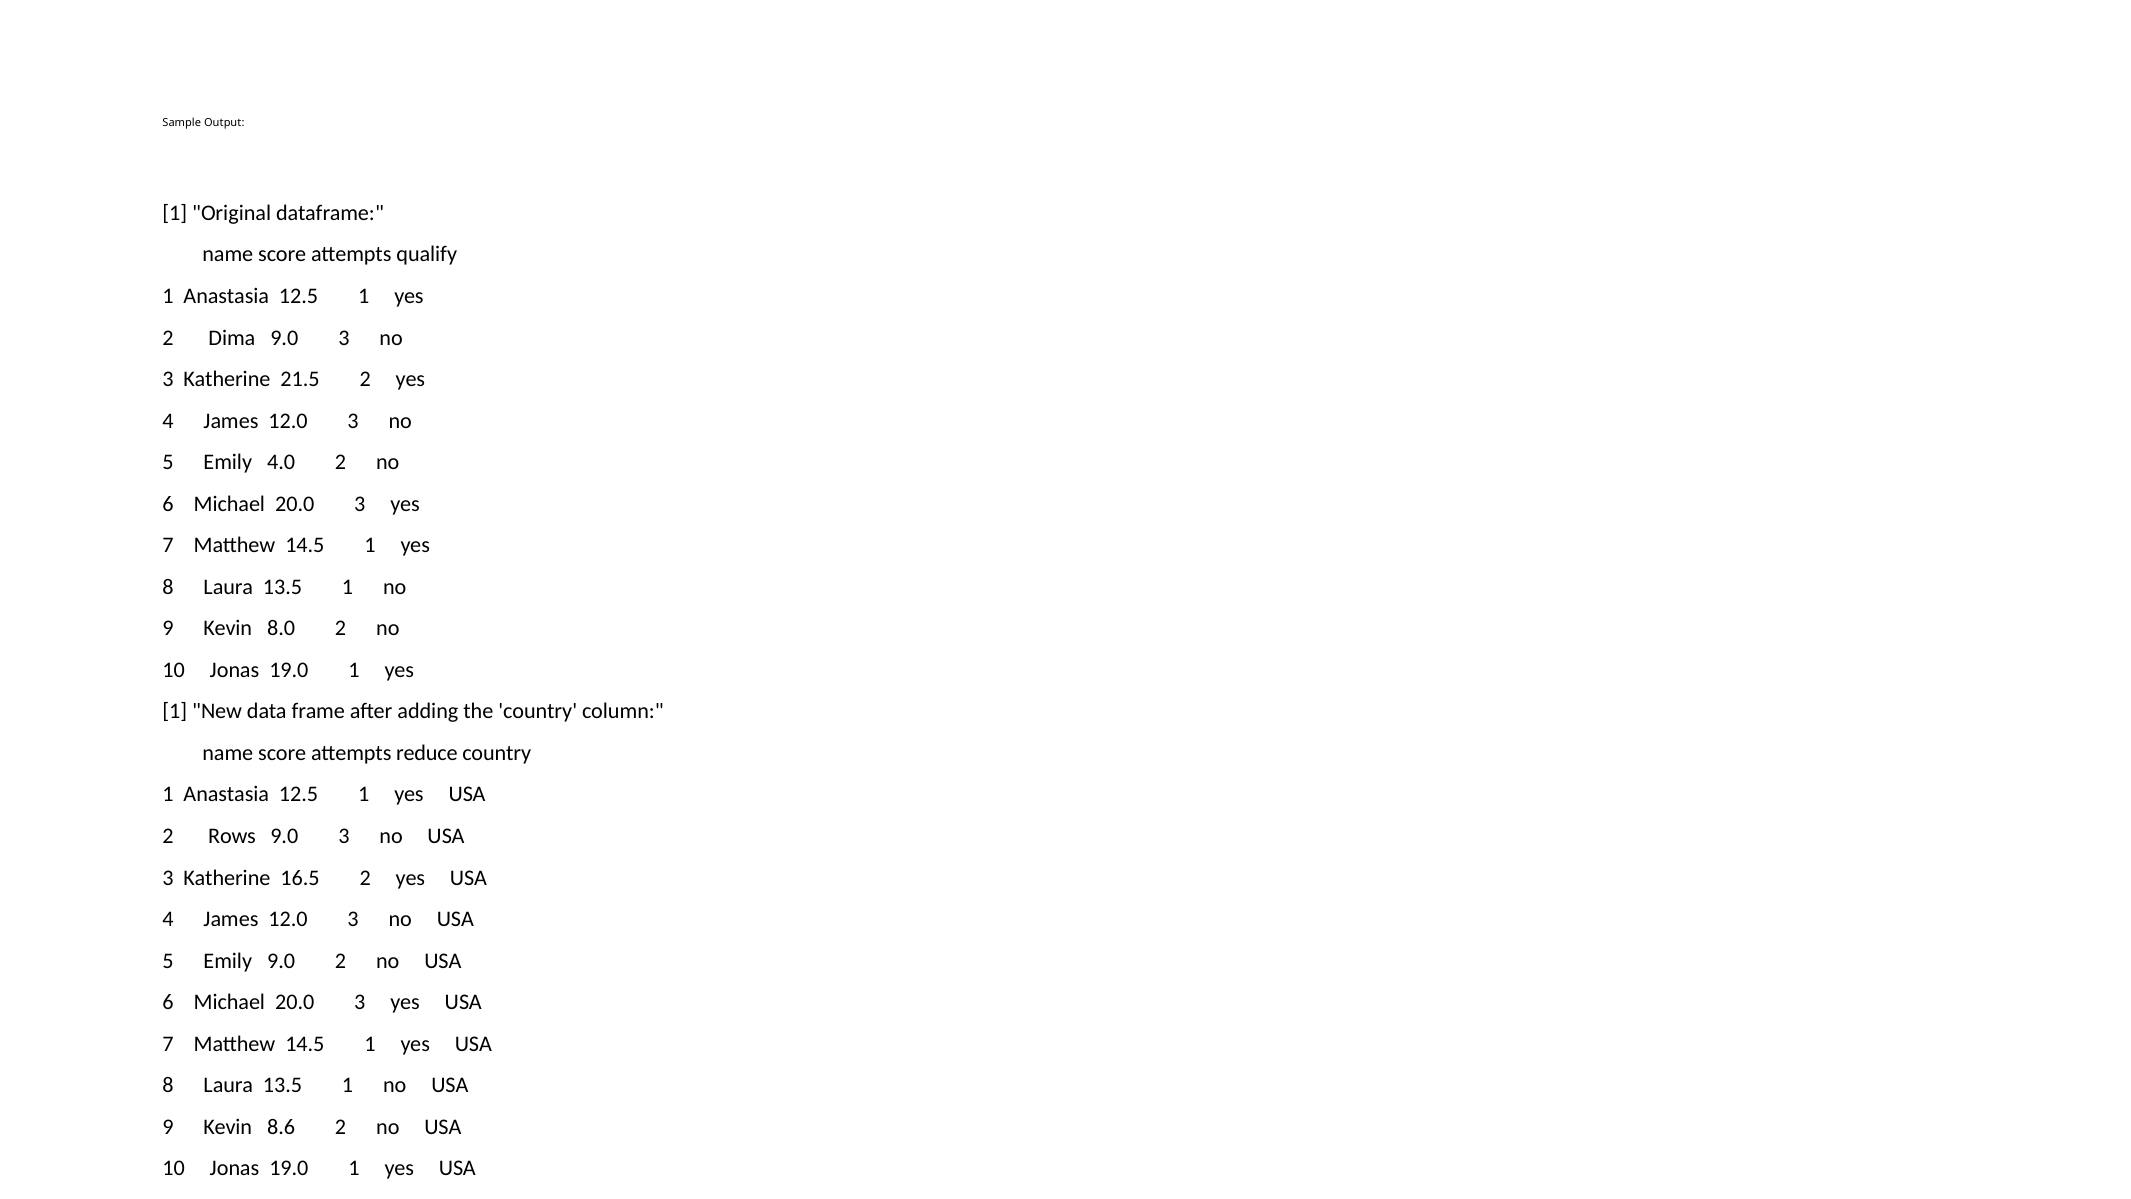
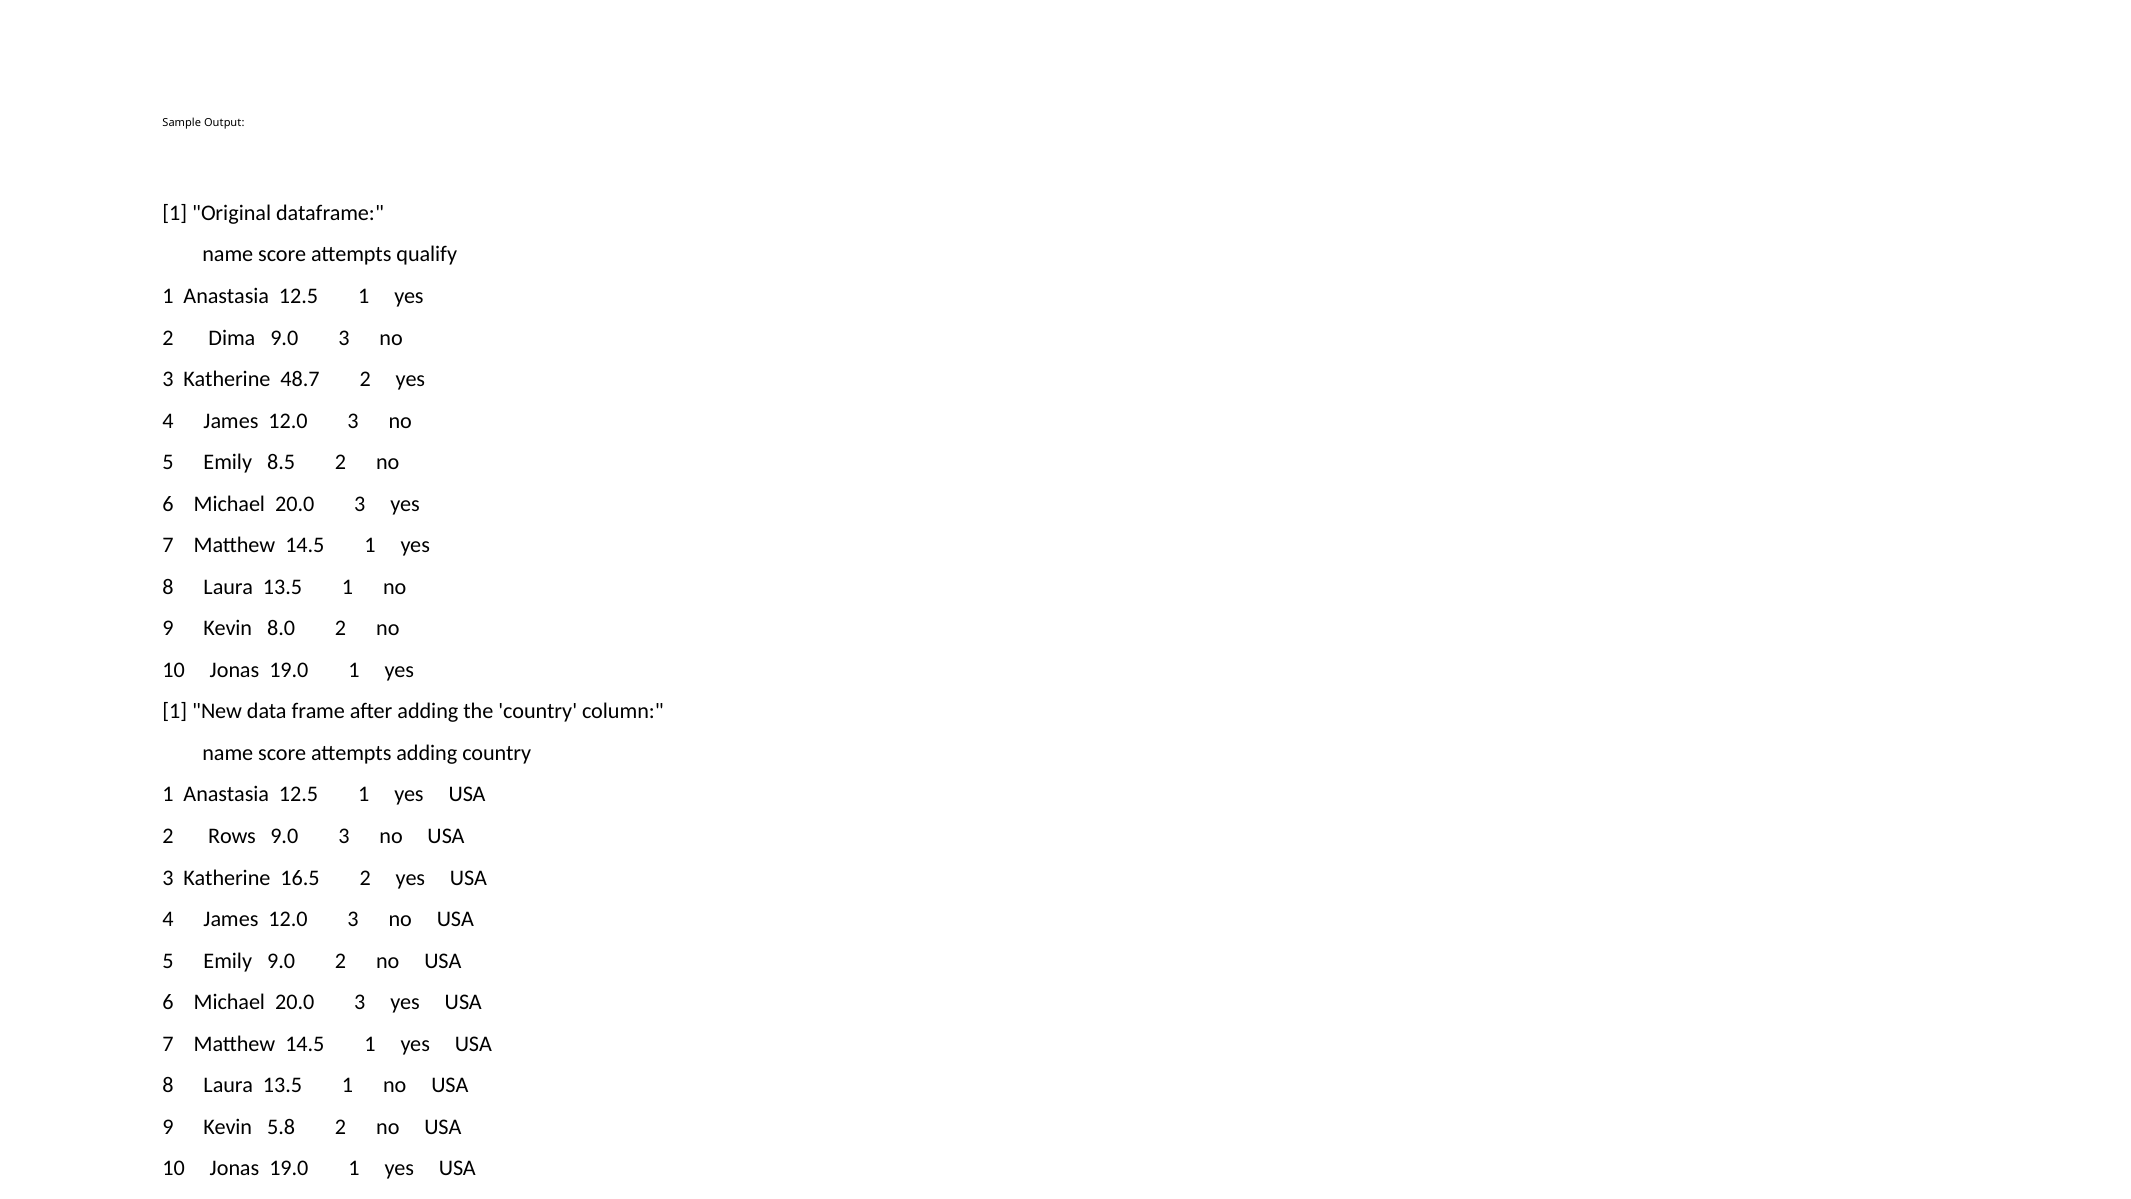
21.5: 21.5 -> 48.7 (300, 379)
4.0: 4.0 -> 8.5 (281, 462)
attempts reduce: reduce -> adding (427, 753)
8.6: 8.6 -> 5.8 (281, 1127)
